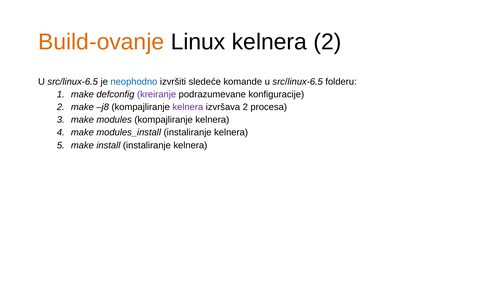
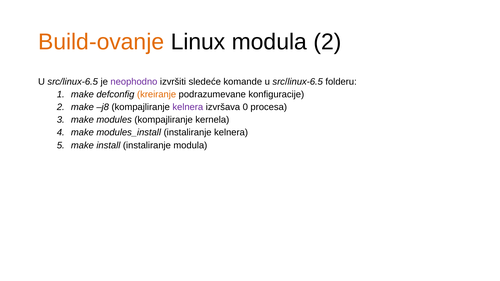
Linux kelnera: kelnera -> modula (269, 42)
neophodno colour: blue -> purple (134, 82)
kreiranje colour: purple -> orange (157, 94)
izvršava 2: 2 -> 0 (245, 107)
modules kompajliranje kelnera: kelnera -> kernela (212, 120)
install instaliranje kelnera: kelnera -> modula (190, 145)
